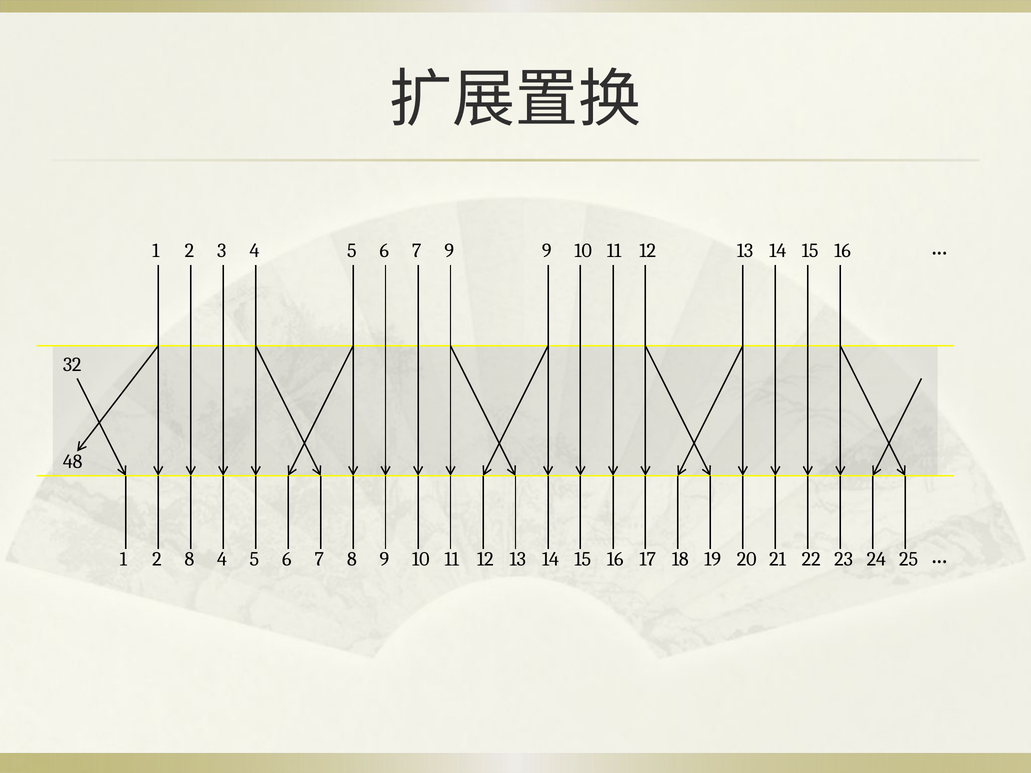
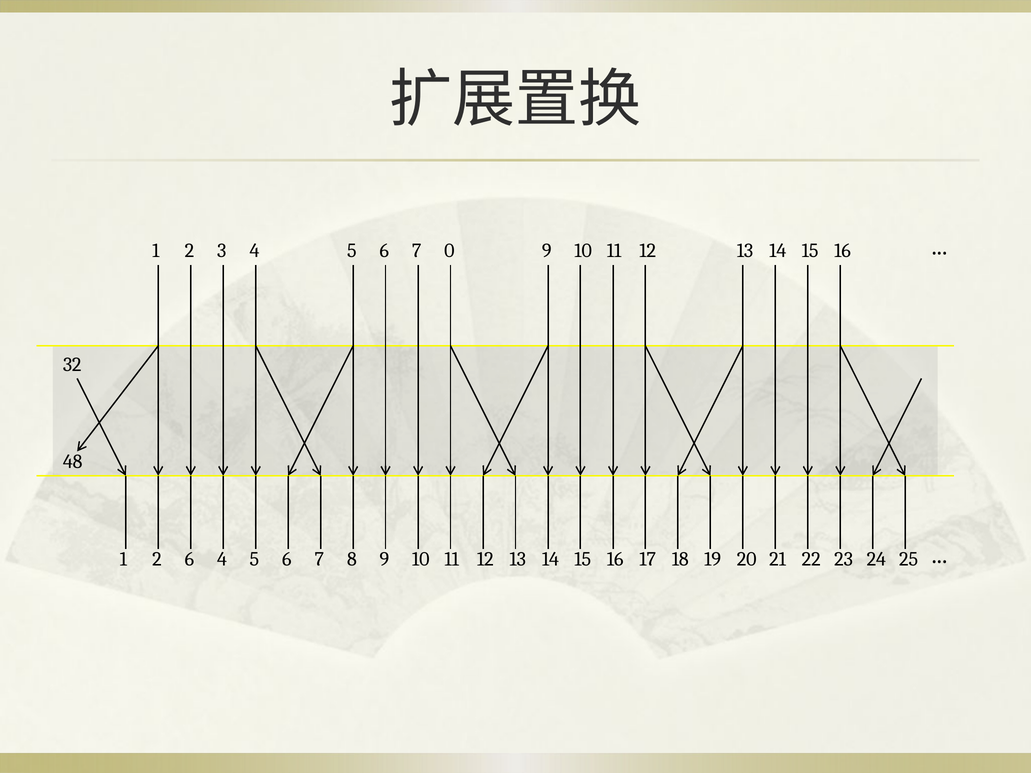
7 9: 9 -> 0 (449, 251)
2 8: 8 -> 6 (189, 559)
